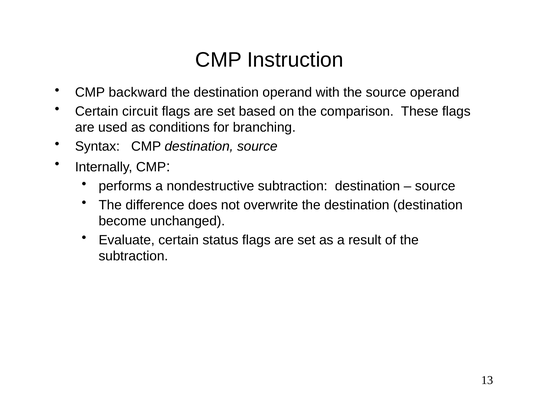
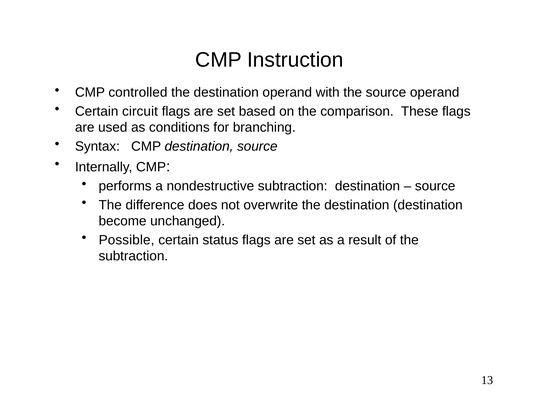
backward: backward -> controlled (138, 93)
Evaluate: Evaluate -> Possible (127, 240)
